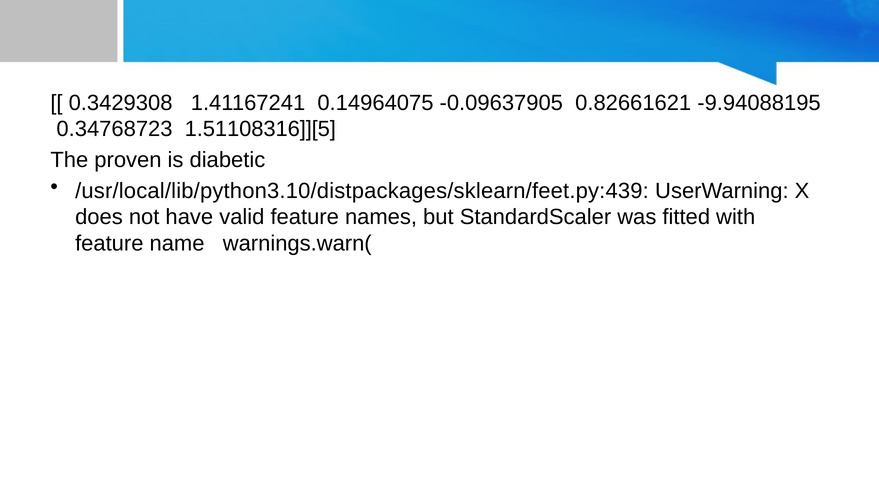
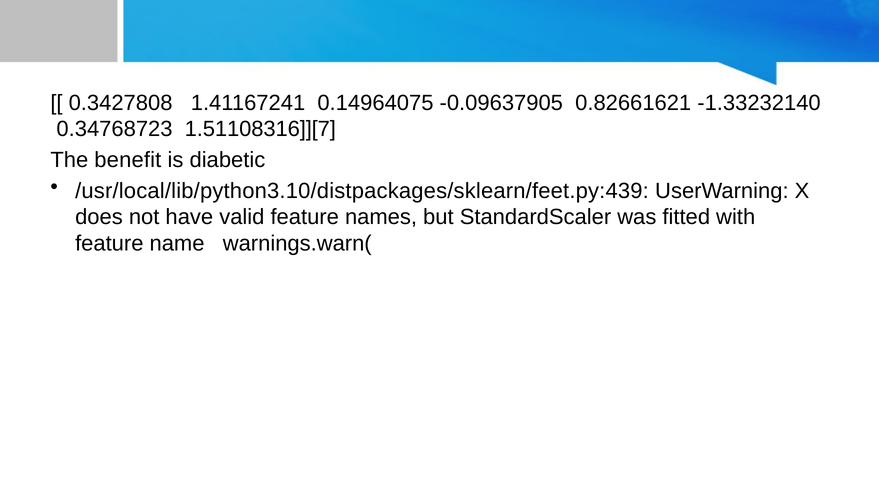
0.3429308: 0.3429308 -> 0.3427808 (121, 103)
-9.94088195: -9.94088195 -> -1.33232140 (759, 103)
1.51108316]][5: 1.51108316]][5 -> 1.51108316]][7 (260, 129)
proven: proven -> benefit (128, 160)
